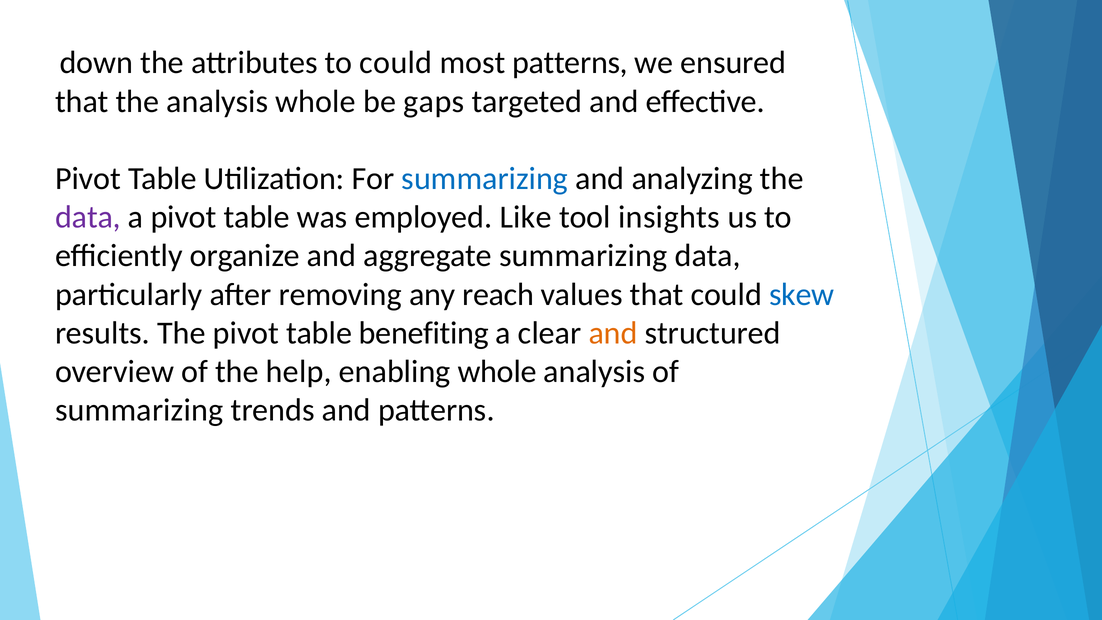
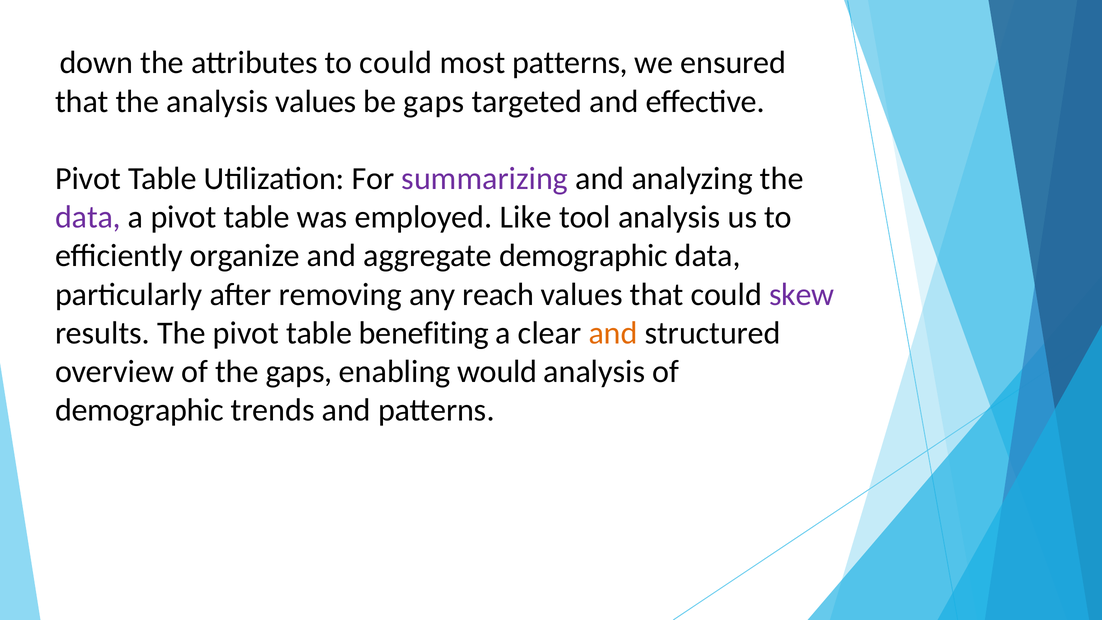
analysis whole: whole -> values (316, 101)
summarizing colour: blue -> purple (485, 179)
tool insights: insights -> analysis (669, 217)
aggregate summarizing: summarizing -> demographic (583, 256)
skew colour: blue -> purple (802, 294)
the help: help -> gaps (299, 372)
enabling whole: whole -> would (497, 372)
summarizing: summarizing -> demographic (139, 410)
